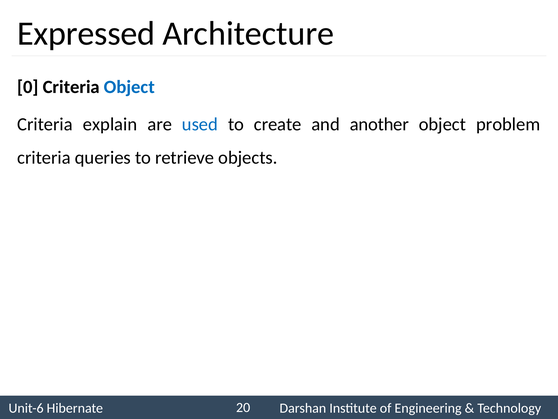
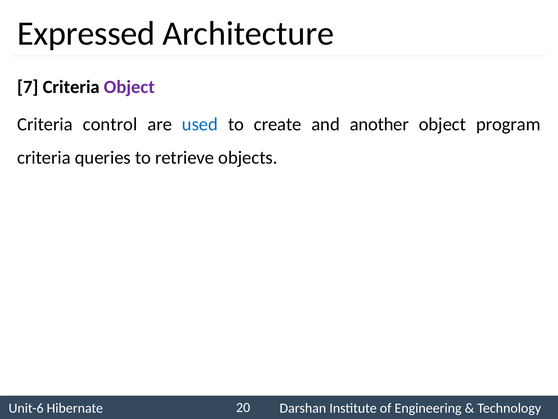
0: 0 -> 7 (28, 87)
Object colour: blue -> purple (129, 87)
explain: explain -> control (110, 124)
problem: problem -> program (508, 124)
